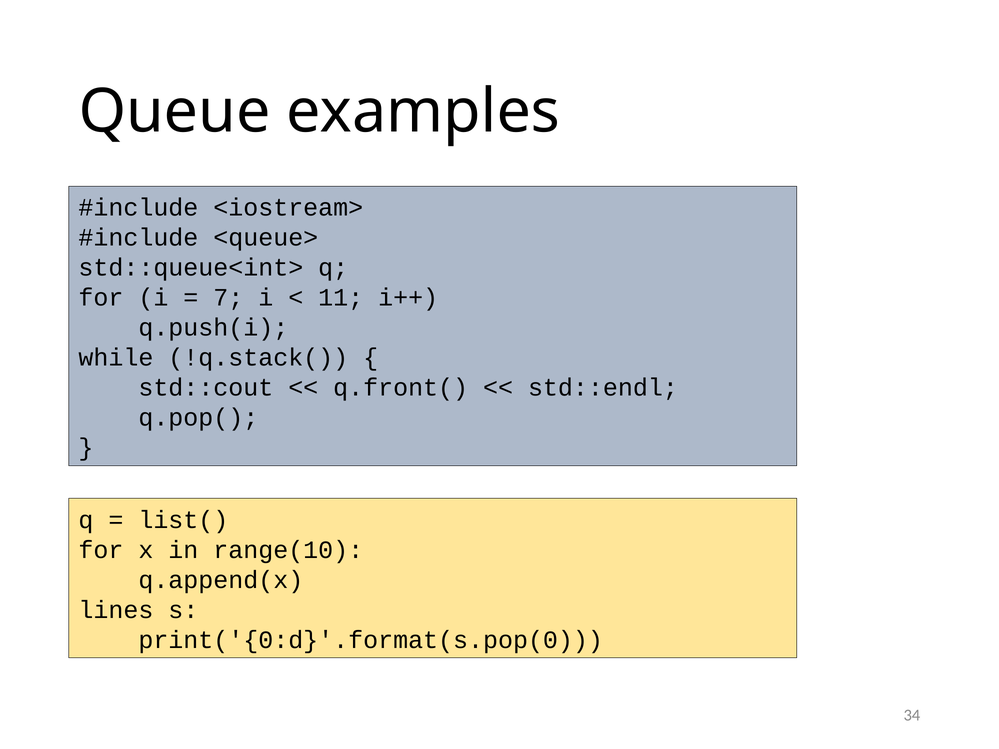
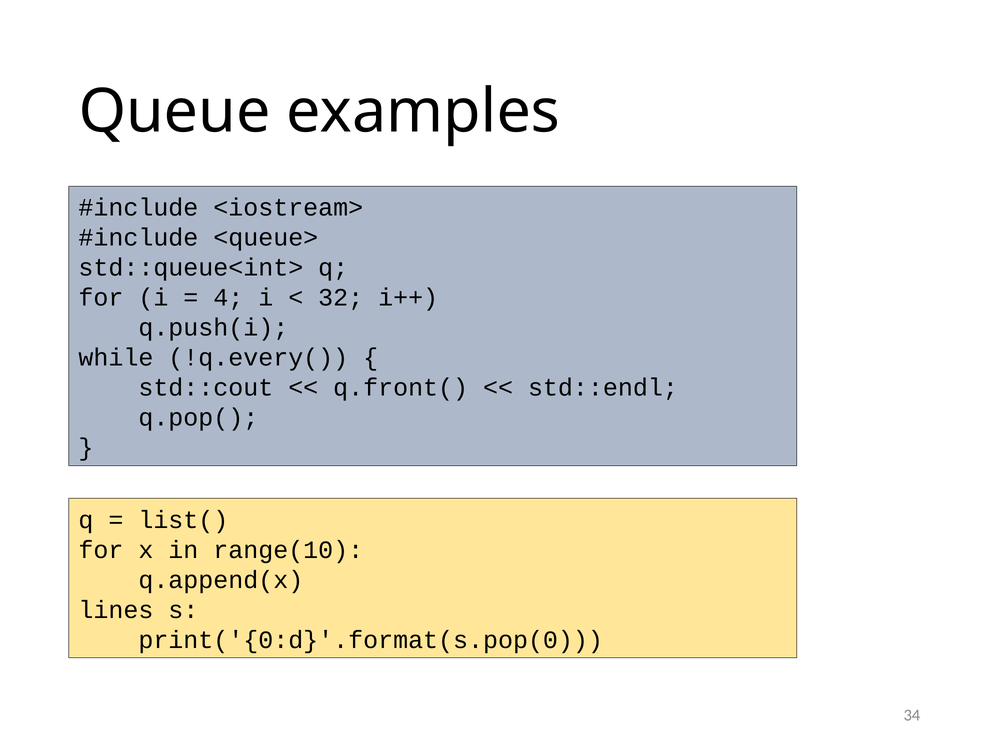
7: 7 -> 4 (228, 298)
11: 11 -> 32 (341, 298)
!q.stack(: !q.stack( -> !q.every( (258, 358)
